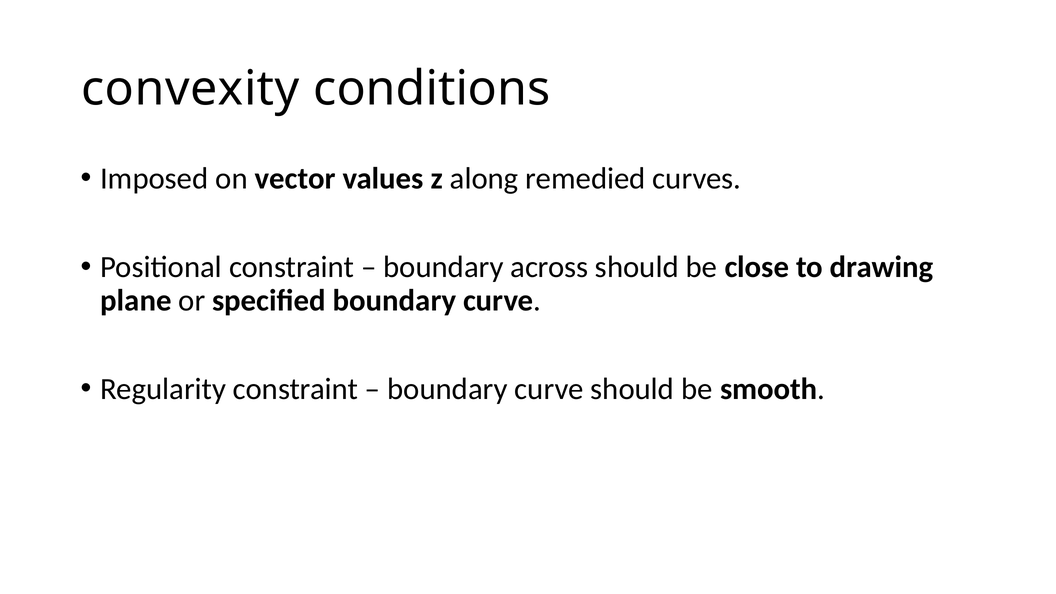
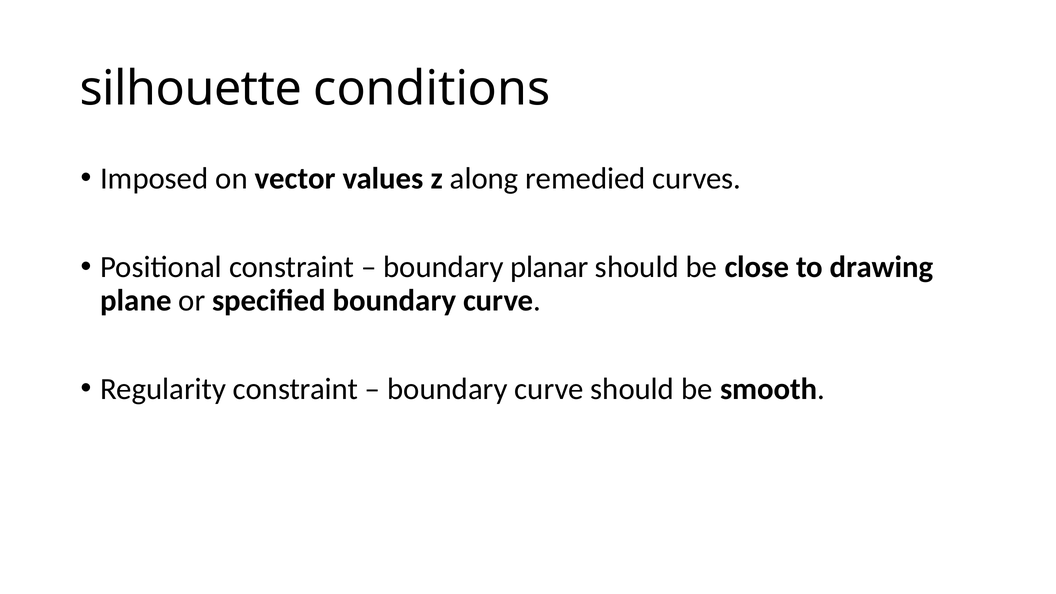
convexity: convexity -> silhouette (191, 89)
across: across -> planar (549, 267)
